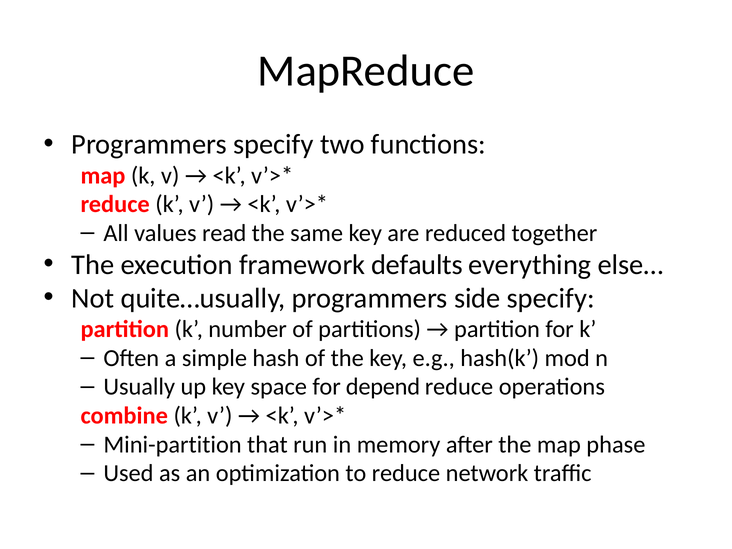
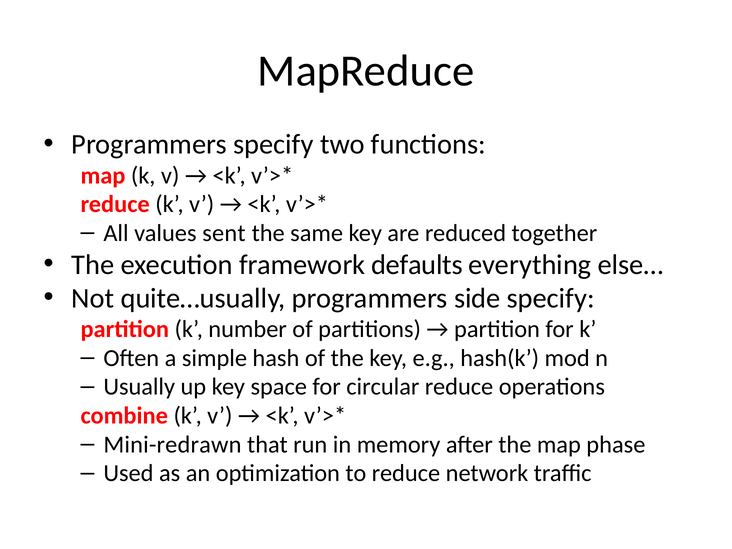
read: read -> sent (224, 233)
depend: depend -> circular (383, 387)
Mini-partition: Mini-partition -> Mini-redrawn (172, 445)
